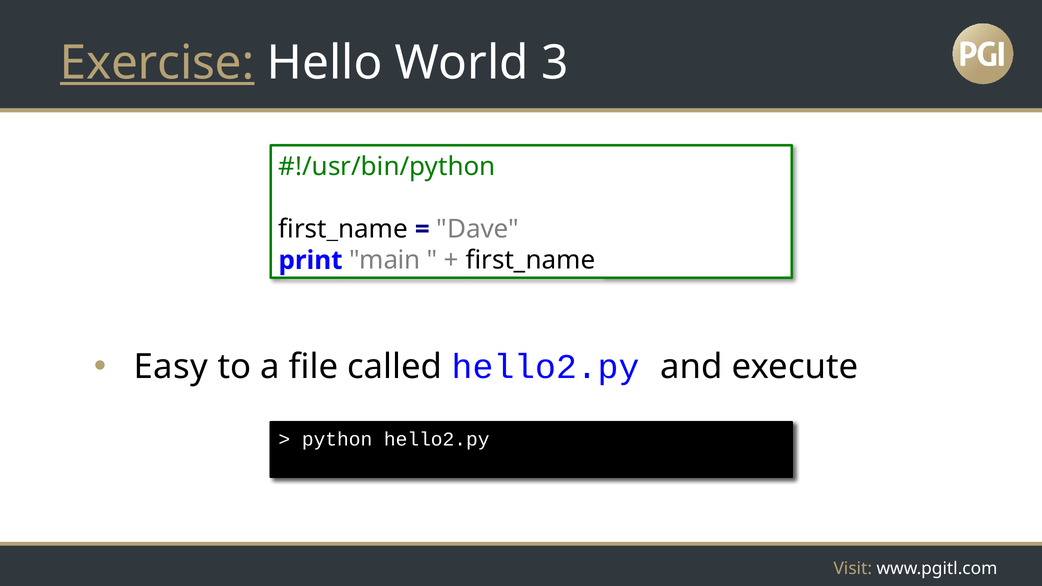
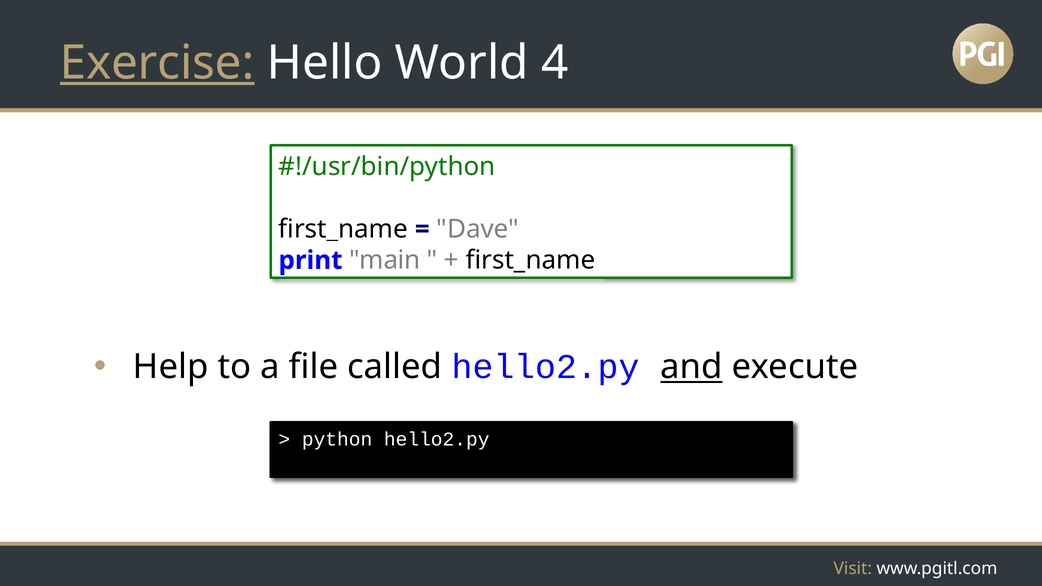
3: 3 -> 4 (555, 63)
Easy: Easy -> Help (171, 367)
and underline: none -> present (692, 367)
